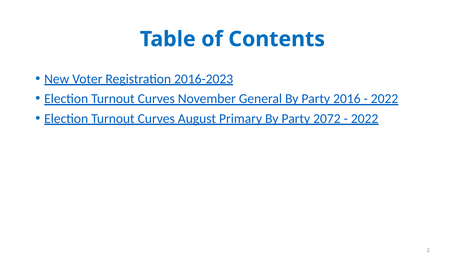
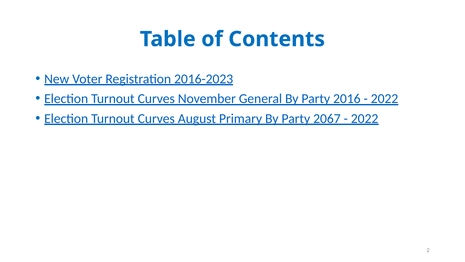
2072: 2072 -> 2067 (327, 118)
